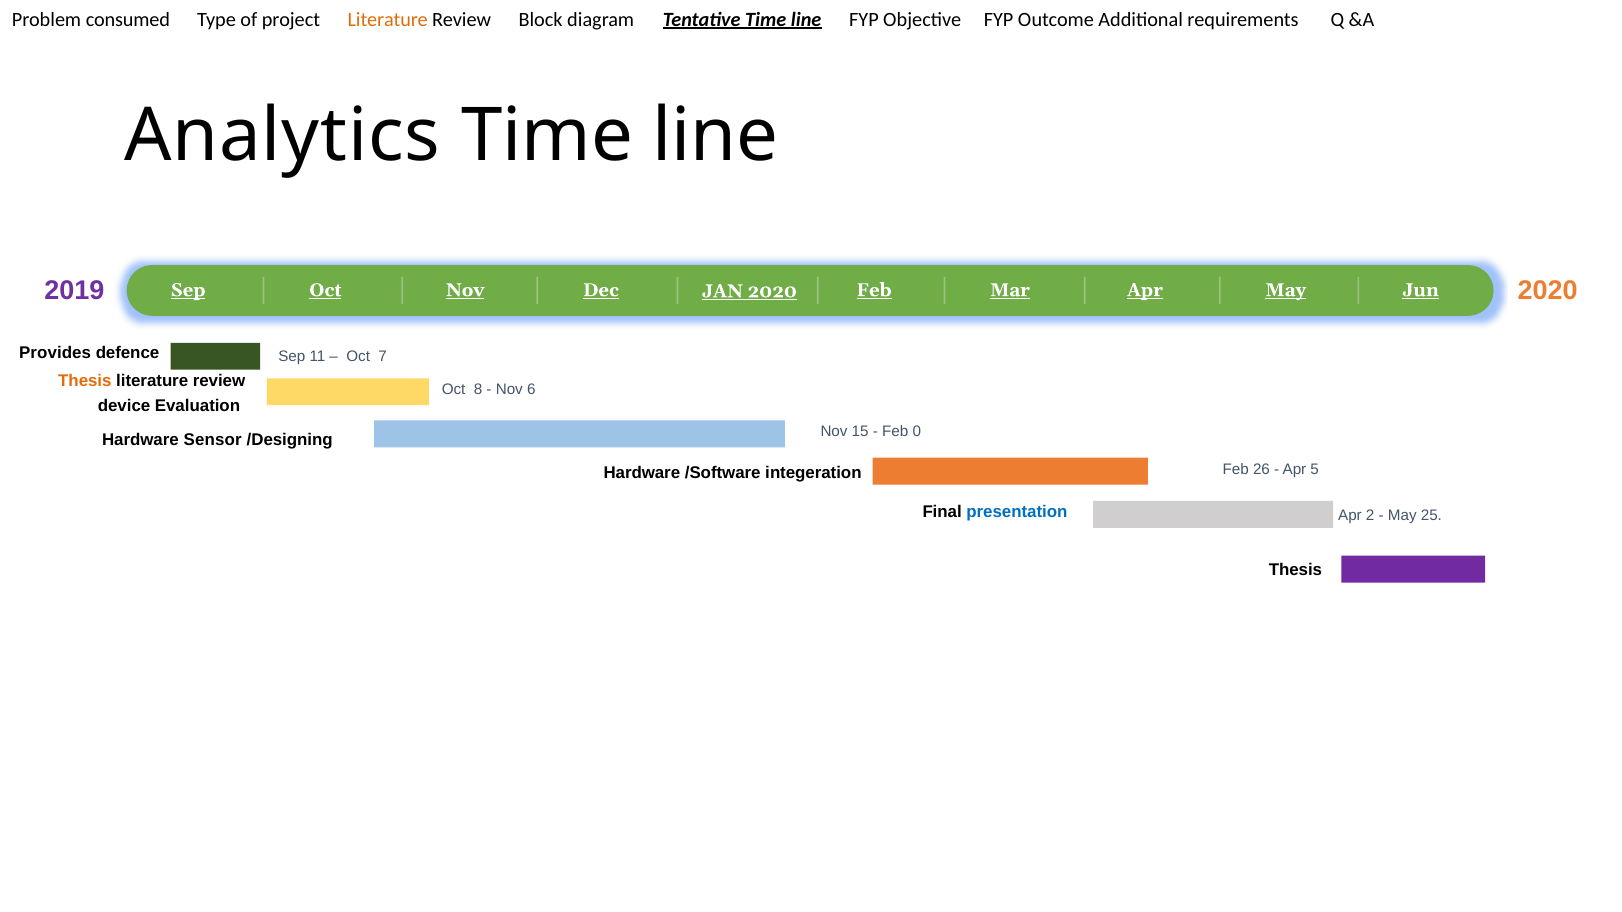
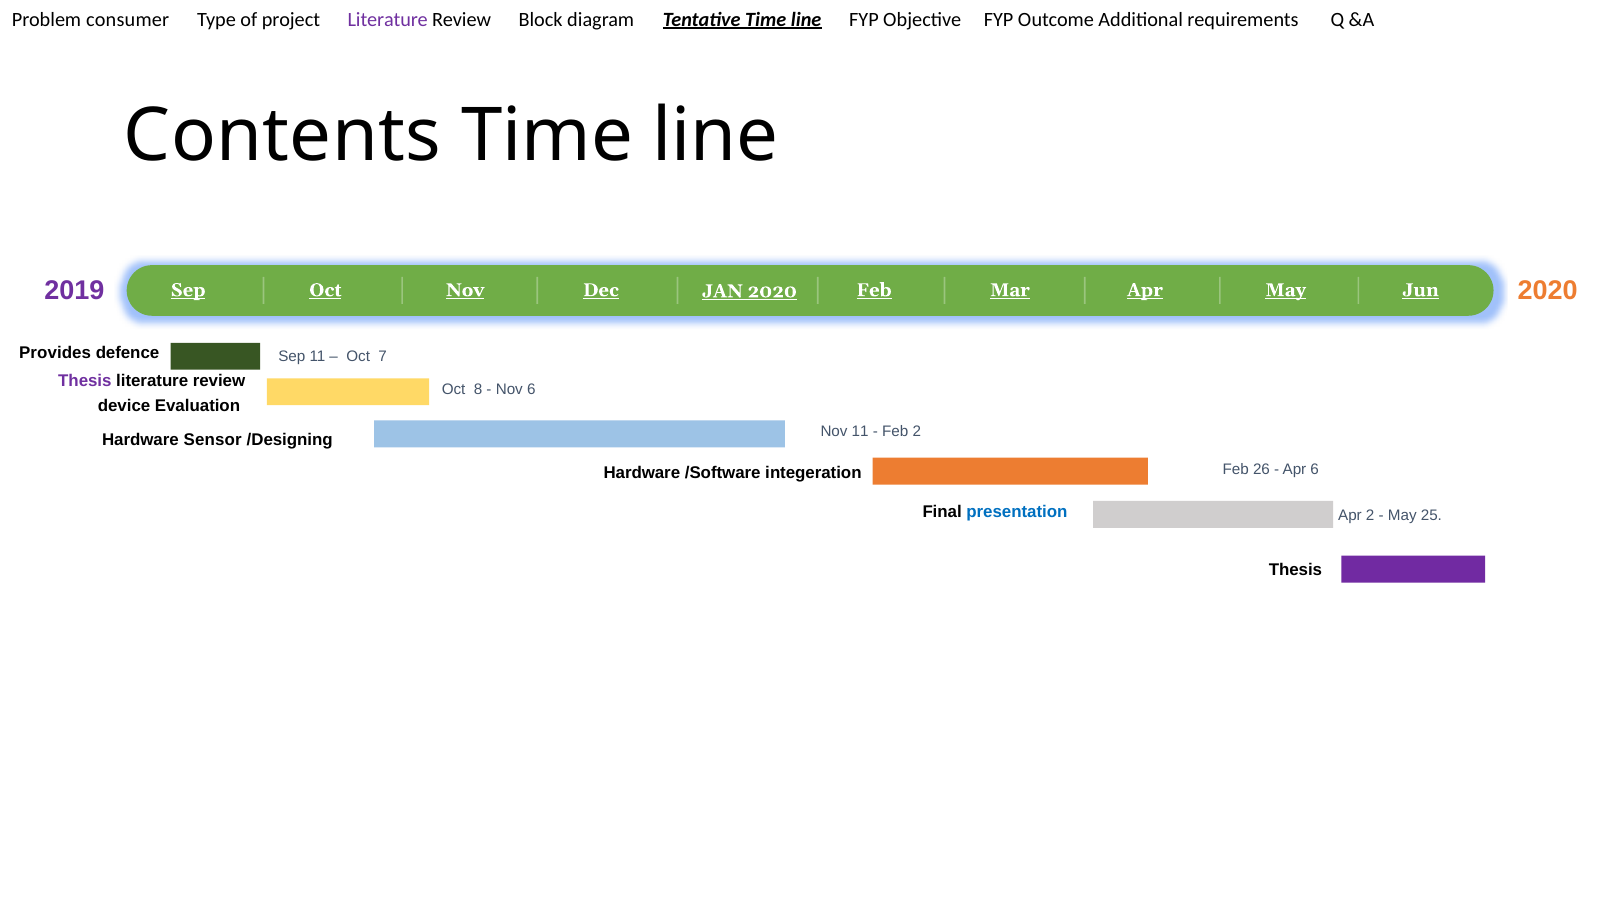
consumed: consumed -> consumer (128, 20)
Literature colour: orange -> purple (388, 20)
Analytics: Analytics -> Contents (283, 136)
Thesis colour: orange -> purple (85, 381)
Nov 15: 15 -> 11 (860, 431)
Feb 0: 0 -> 2 (917, 431)
Apr 5: 5 -> 6 (1315, 470)
